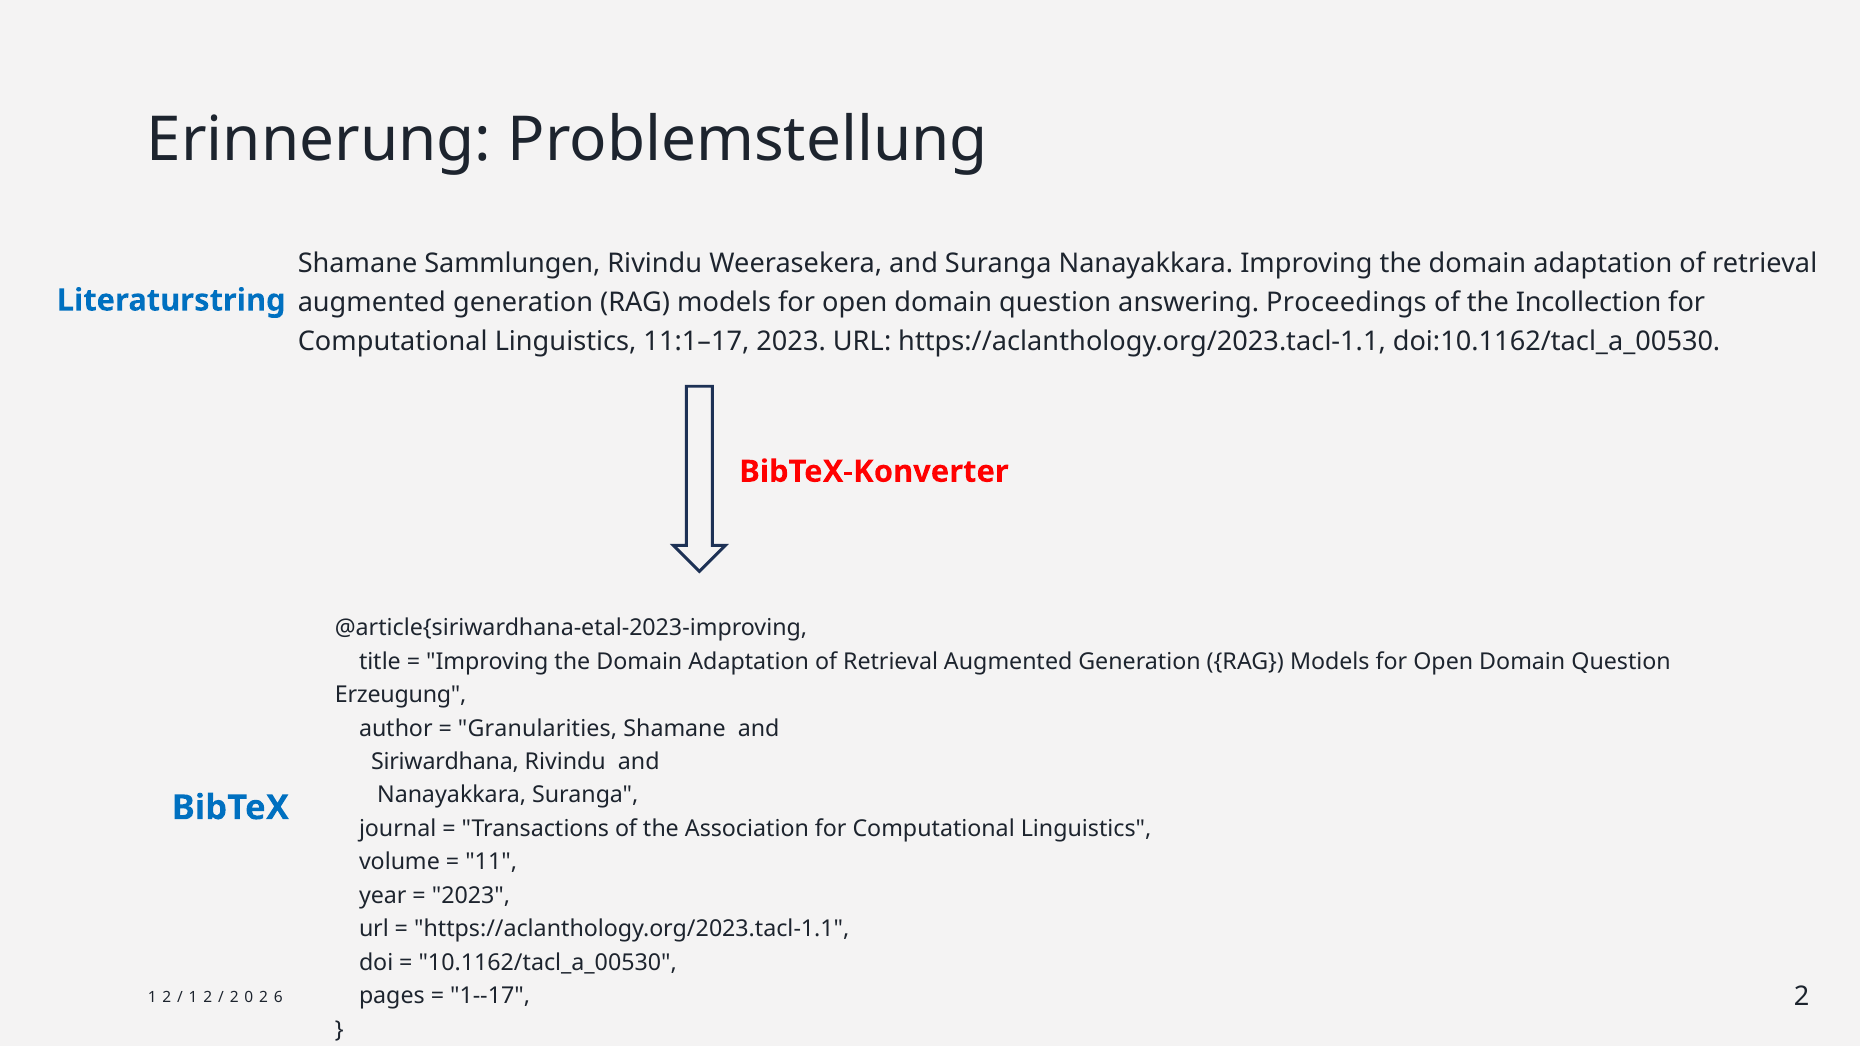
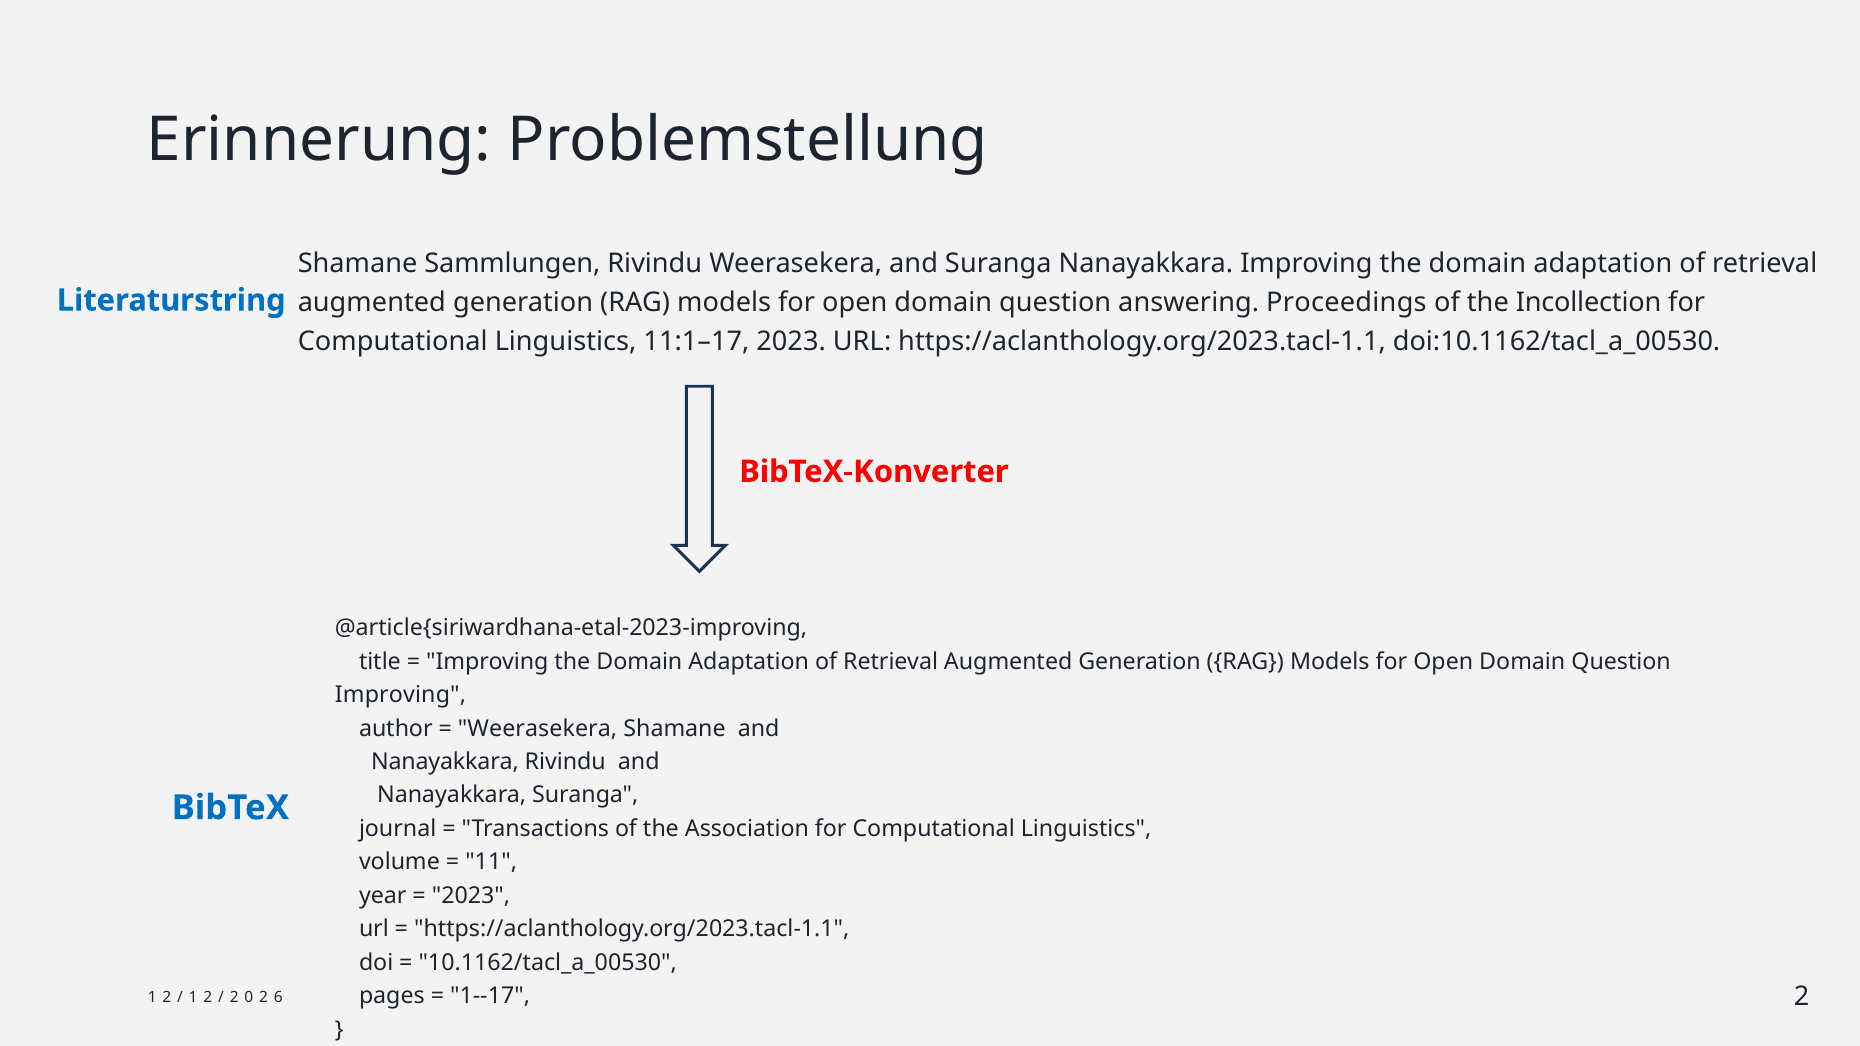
Erzeugung: Erzeugung -> Improving (400, 695)
Granularities: Granularities -> Weerasekera (538, 729)
Siriwardhana: Siriwardhana -> Nanayakkara (445, 762)
